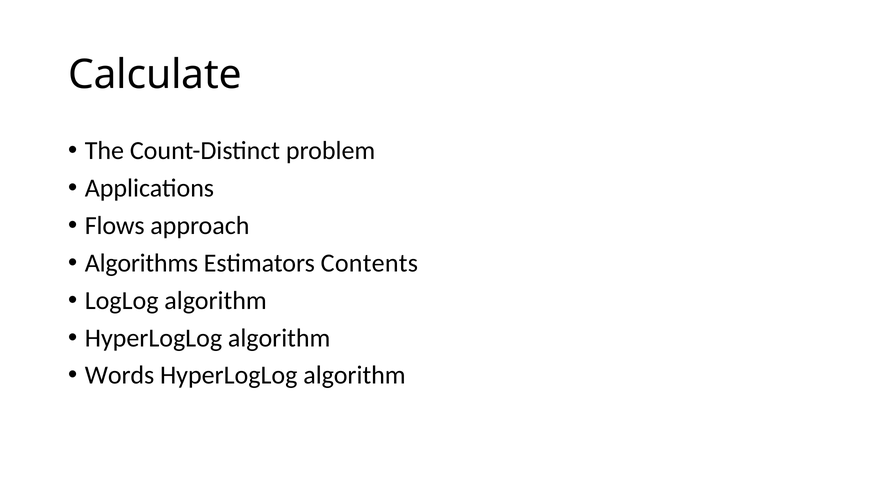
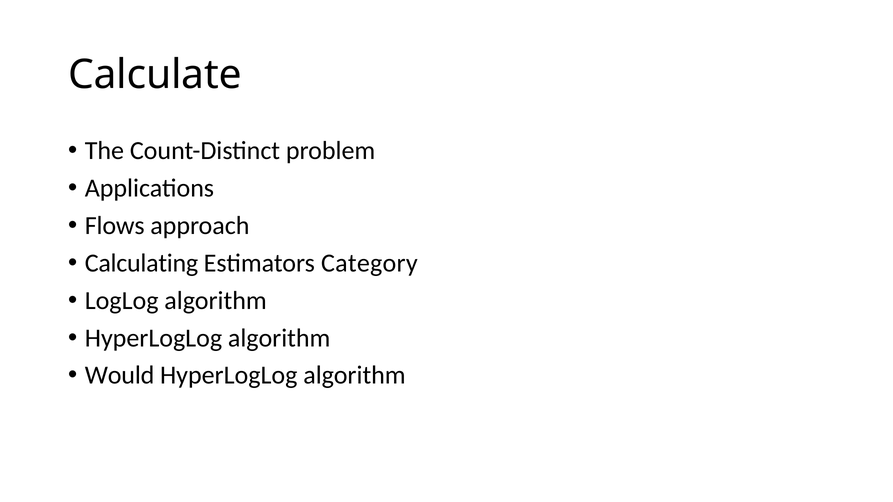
Algorithms: Algorithms -> Calculating (141, 263)
Contents: Contents -> Category (369, 263)
Words: Words -> Would (120, 376)
